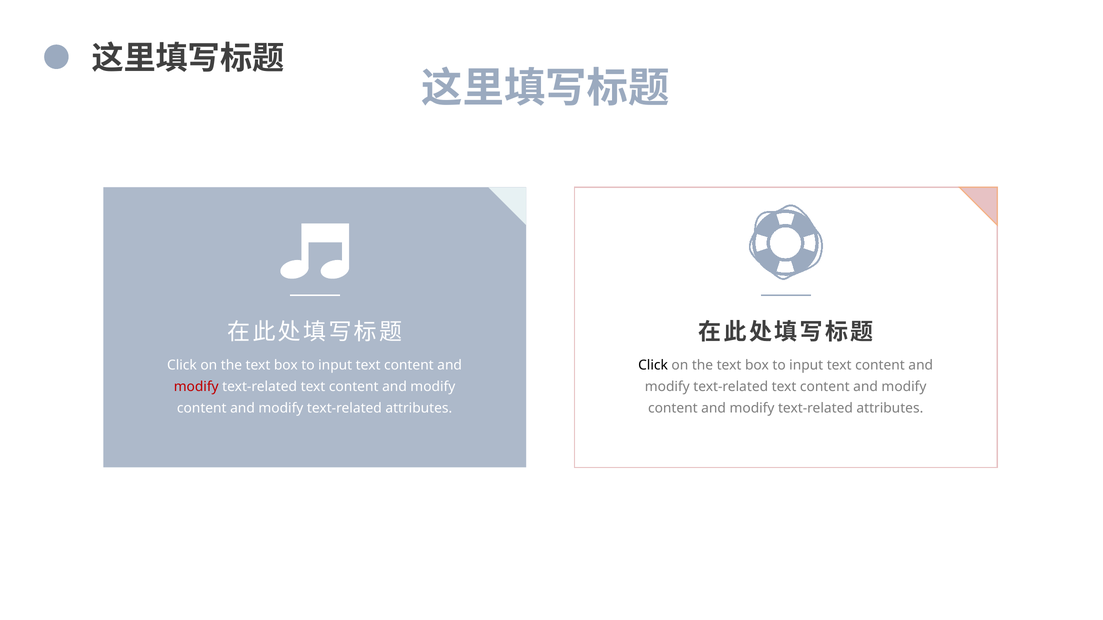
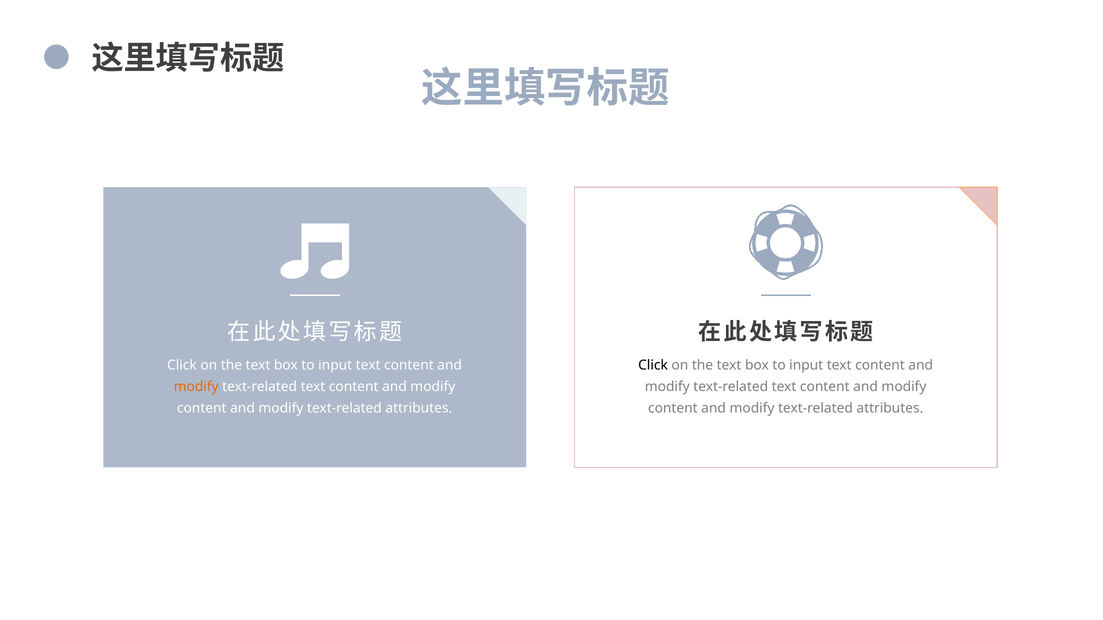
modify colour: red -> orange (196, 387)
